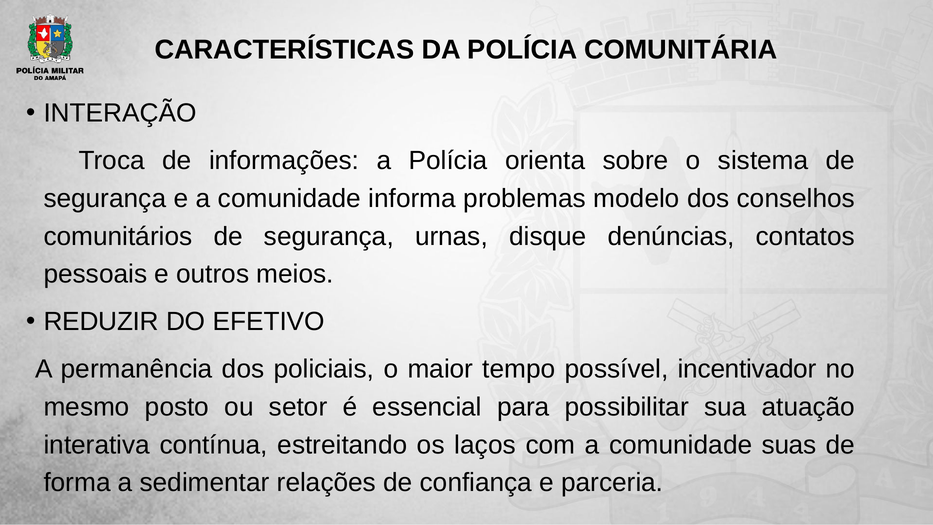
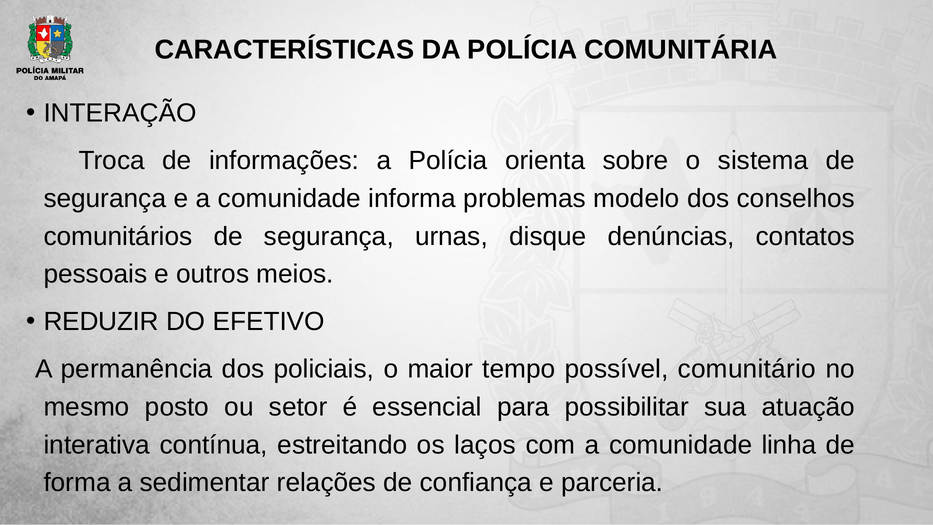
incentivador: incentivador -> comunitário (747, 369)
suas: suas -> linha (789, 445)
